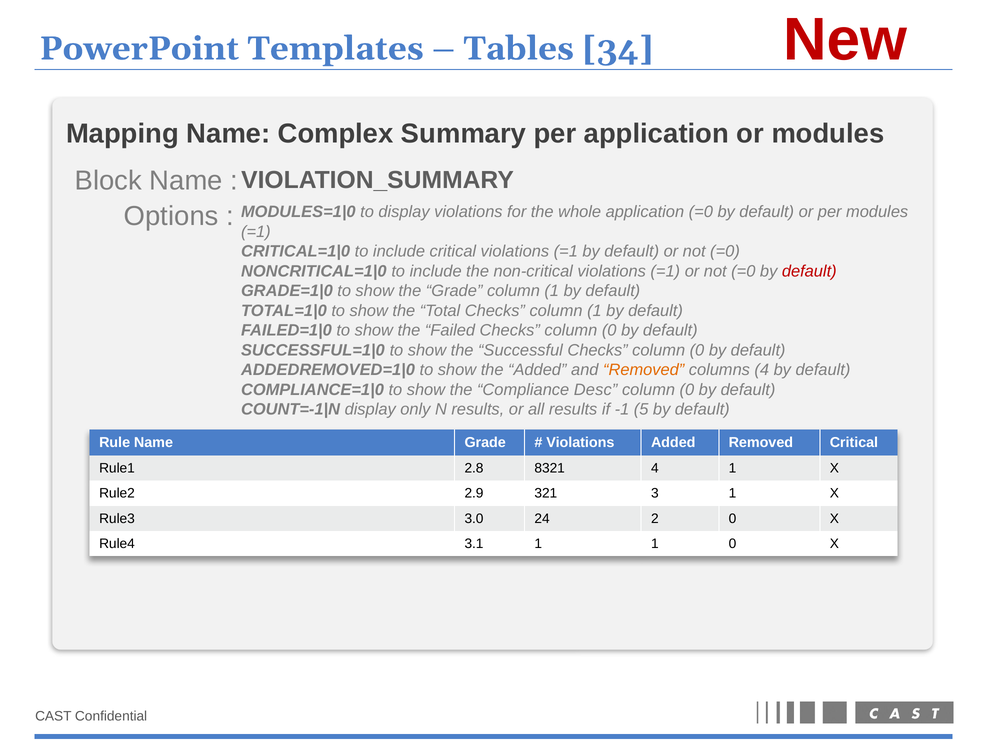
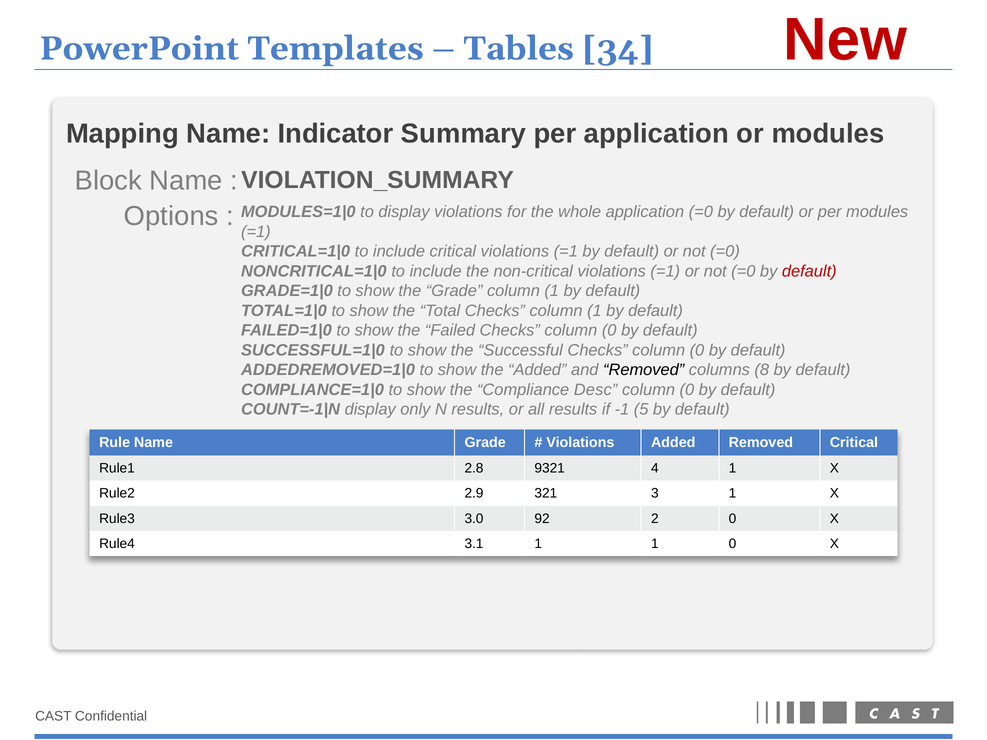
Complex: Complex -> Indicator (336, 134)
Removed colour: orange -> black (644, 370)
columns 4: 4 -> 8 (762, 370)
8321: 8321 -> 9321 (550, 468)
24: 24 -> 92 (542, 519)
